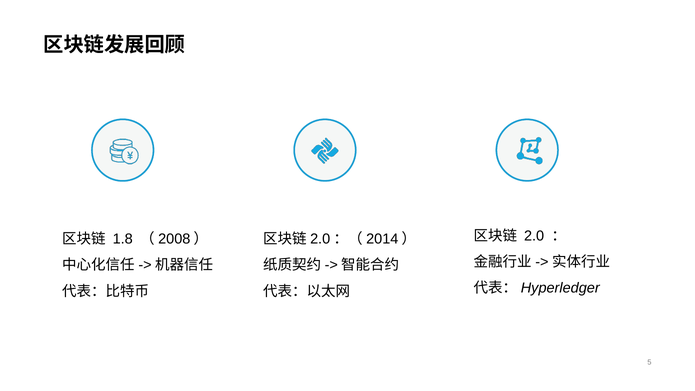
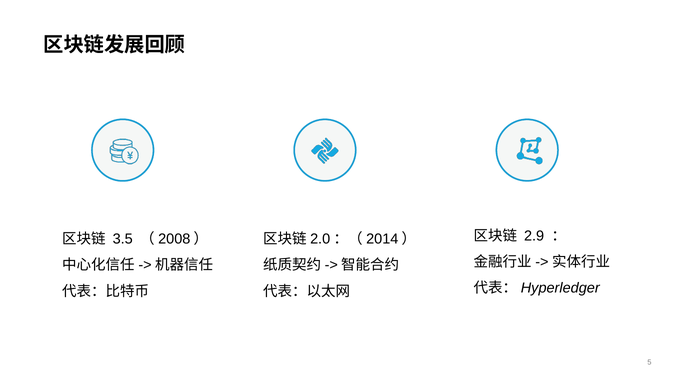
2.0: 2.0 -> 2.9 (534, 236)
1.8: 1.8 -> 3.5 (123, 239)
